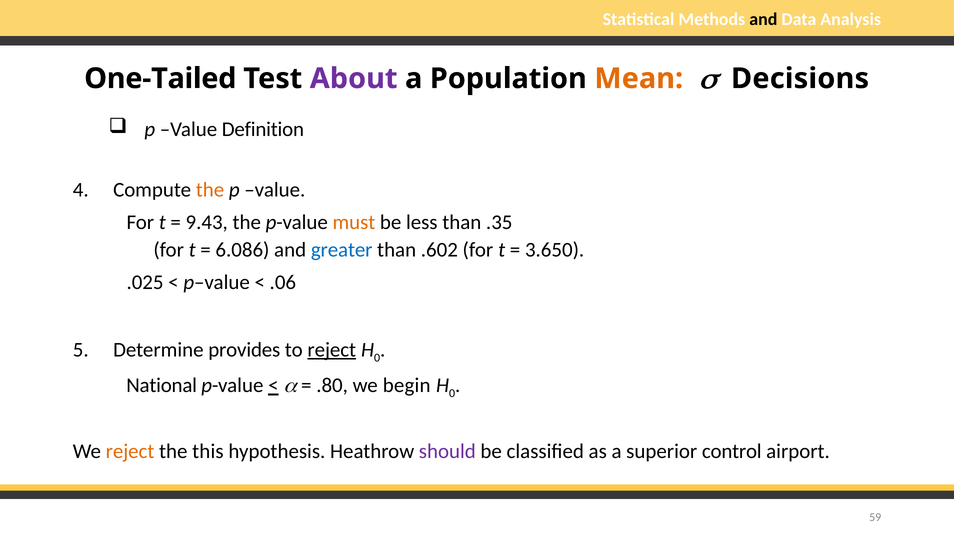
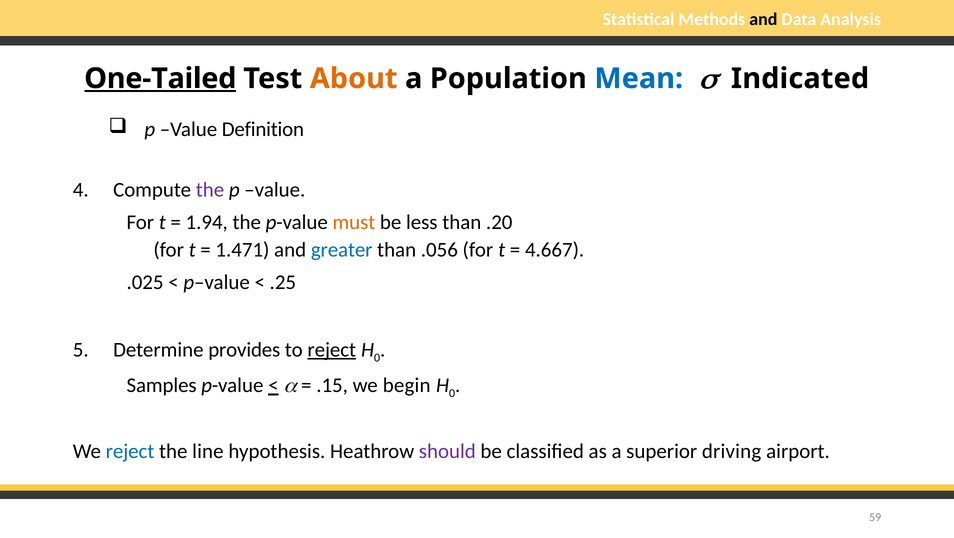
One-Tailed underline: none -> present (160, 79)
About colour: purple -> orange (354, 79)
Mean colour: orange -> blue (639, 79)
Decisions: Decisions -> Indicated (800, 79)
the colour: orange -> purple (210, 190)
9.43: 9.43 -> 1.94 (207, 222)
.35: .35 -> .20 (499, 222)
6.086: 6.086 -> 1.471 (242, 250)
.602: .602 -> .056 (439, 250)
3.650: 3.650 -> 4.667 (555, 250)
.06: .06 -> .25 (283, 282)
National: National -> Samples (162, 385)
.80: .80 -> .15 (332, 385)
reject colour: orange -> blue (130, 451)
this: this -> line (208, 451)
control: control -> driving (732, 451)
